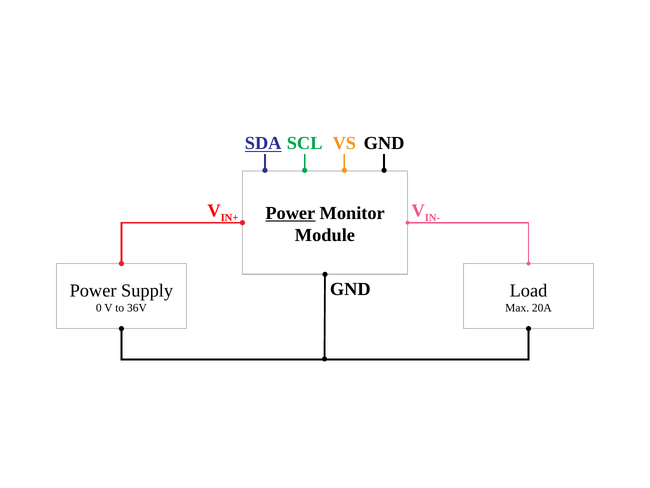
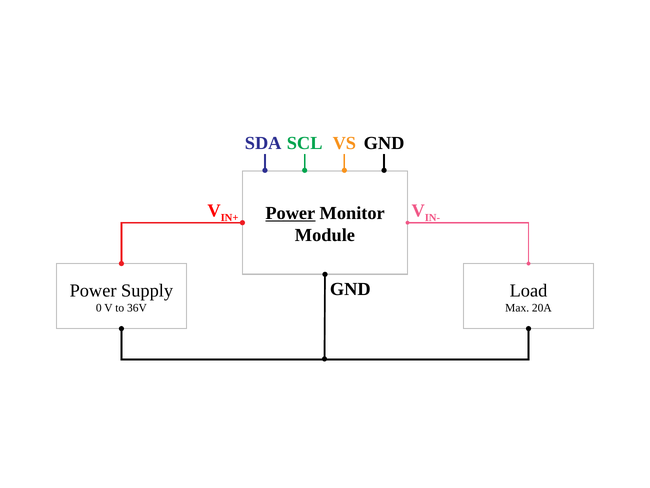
SDA underline: present -> none (263, 143)
